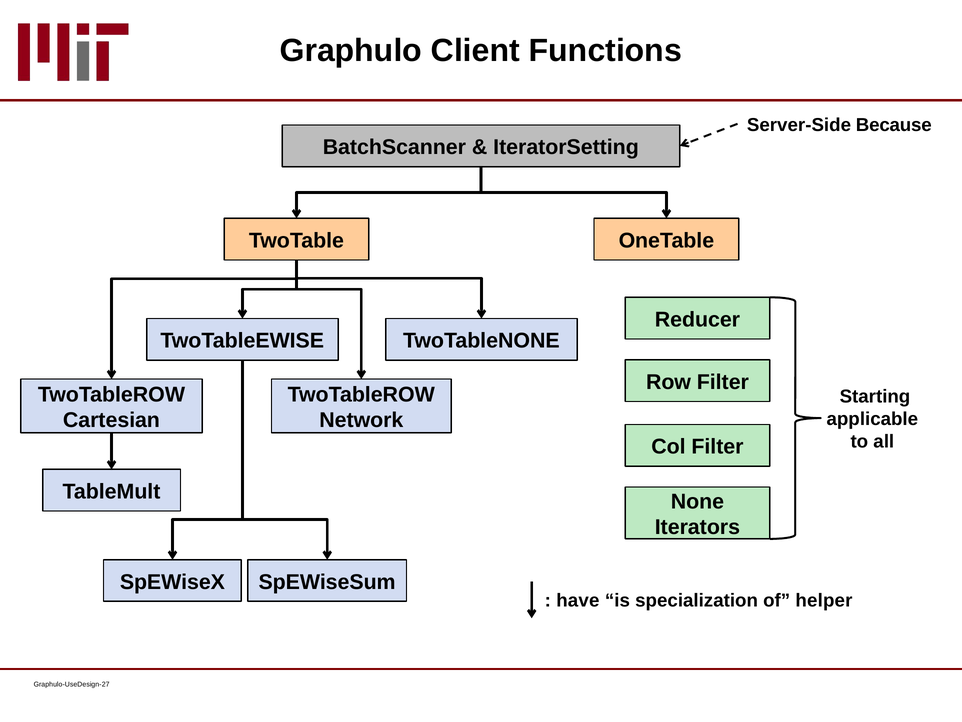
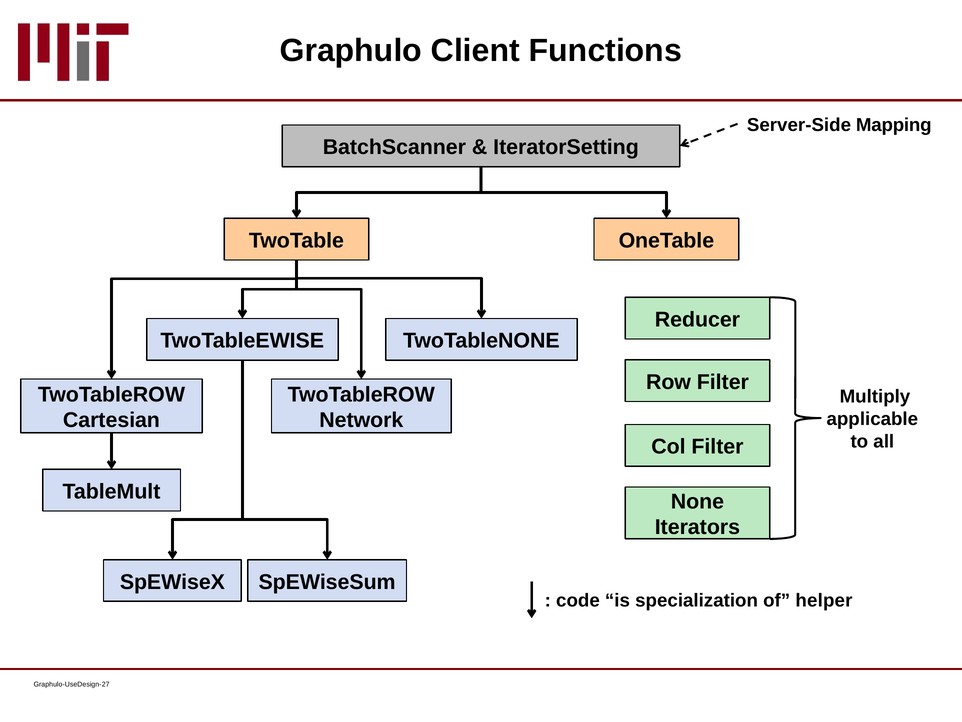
Because: Because -> Mapping (894, 125)
Starting: Starting -> Multiply (875, 396)
have: have -> code (578, 600)
